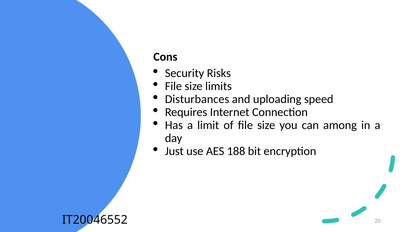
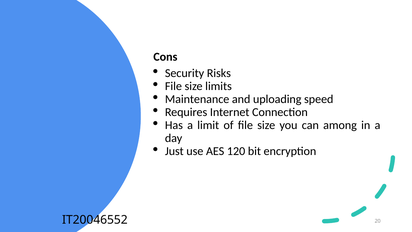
Disturbances: Disturbances -> Maintenance (197, 99)
188: 188 -> 120 (236, 151)
